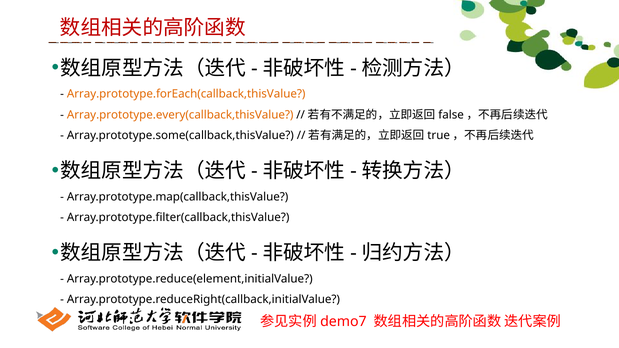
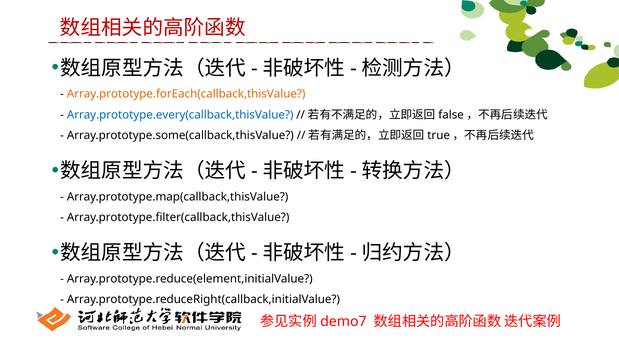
Array.prototype.every(callback,thisValue colour: orange -> blue (180, 115)
